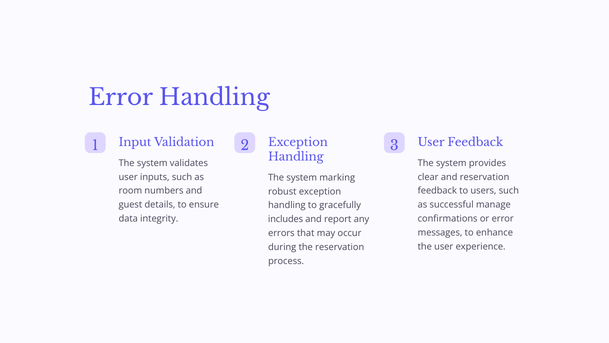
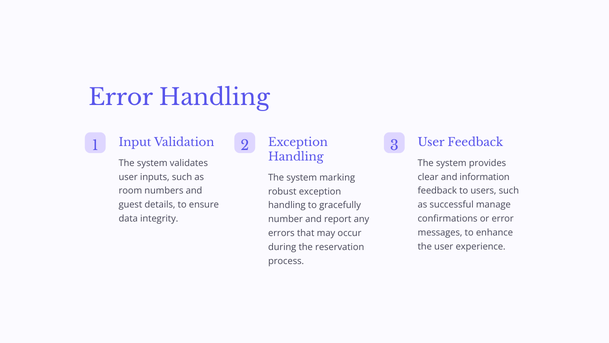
and reservation: reservation -> information (485, 177)
includes: includes -> number (286, 219)
